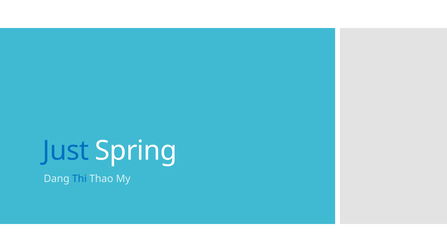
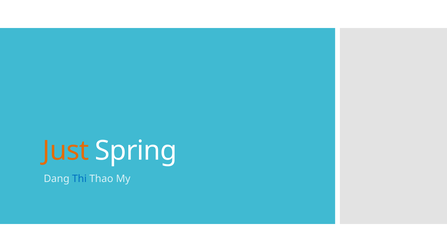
Just colour: blue -> orange (66, 150)
